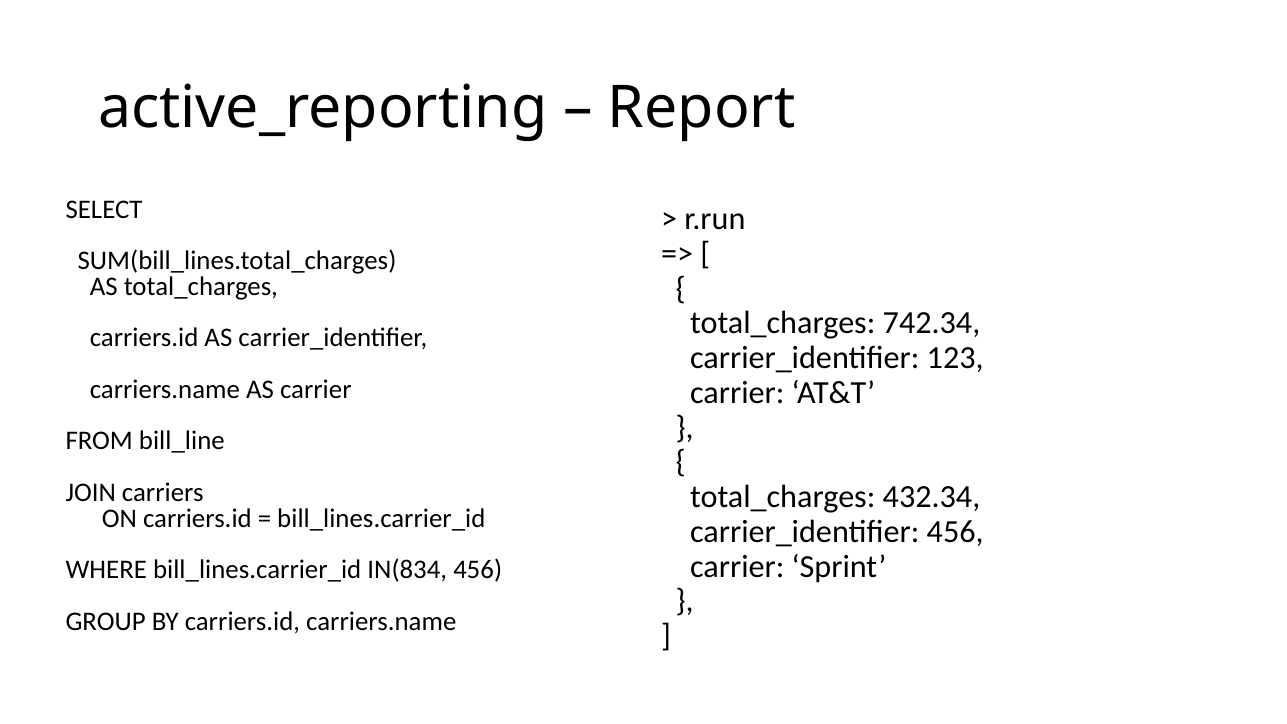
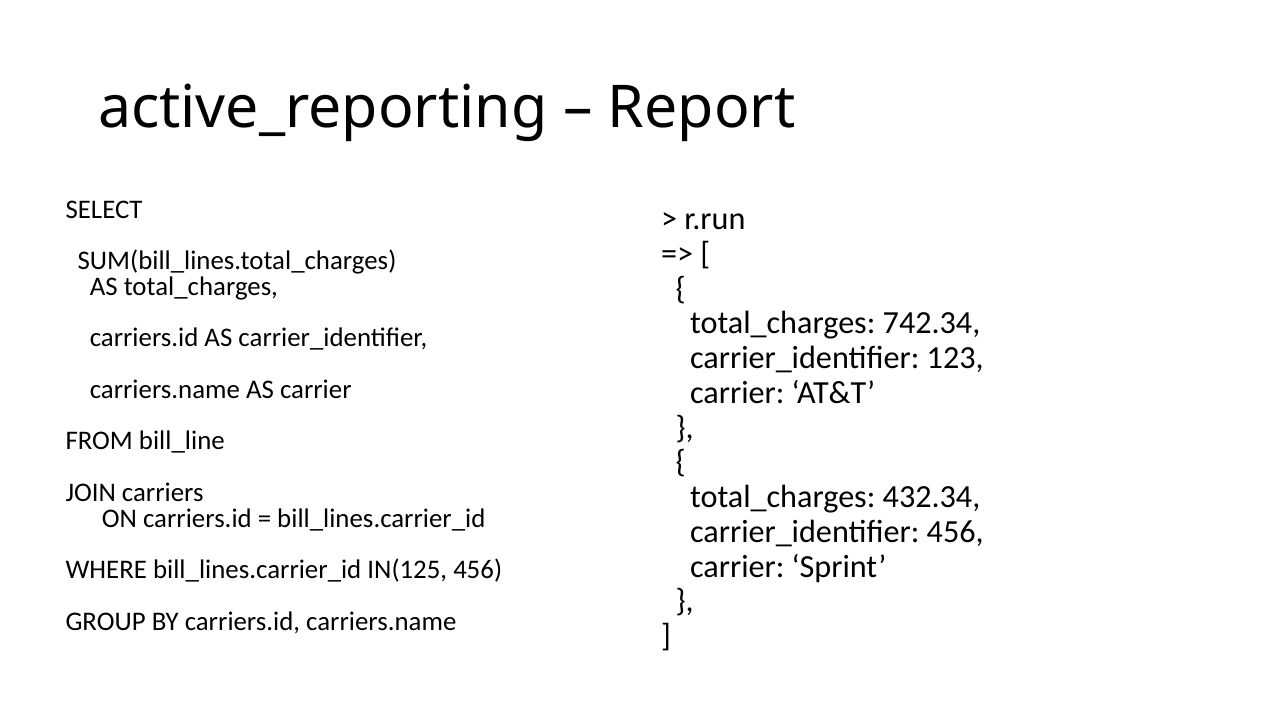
IN(834: IN(834 -> IN(125 (407, 570)
